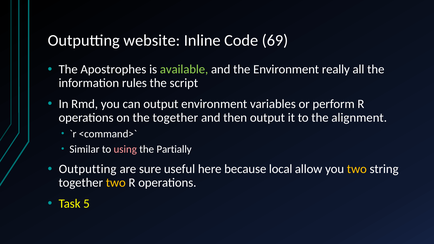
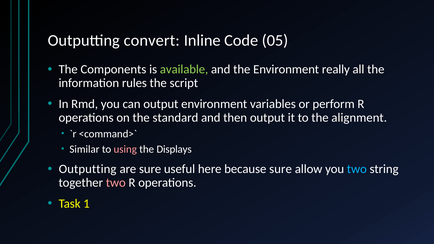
website: website -> convert (152, 41)
69: 69 -> 05 (275, 41)
Apostrophes: Apostrophes -> Components (113, 69)
the together: together -> standard (175, 118)
Partially: Partially -> Displays (174, 149)
because local: local -> sure (281, 169)
two colour: yellow -> light blue (357, 169)
two colour: yellow -> pink (116, 183)
5: 5 -> 1 (87, 204)
